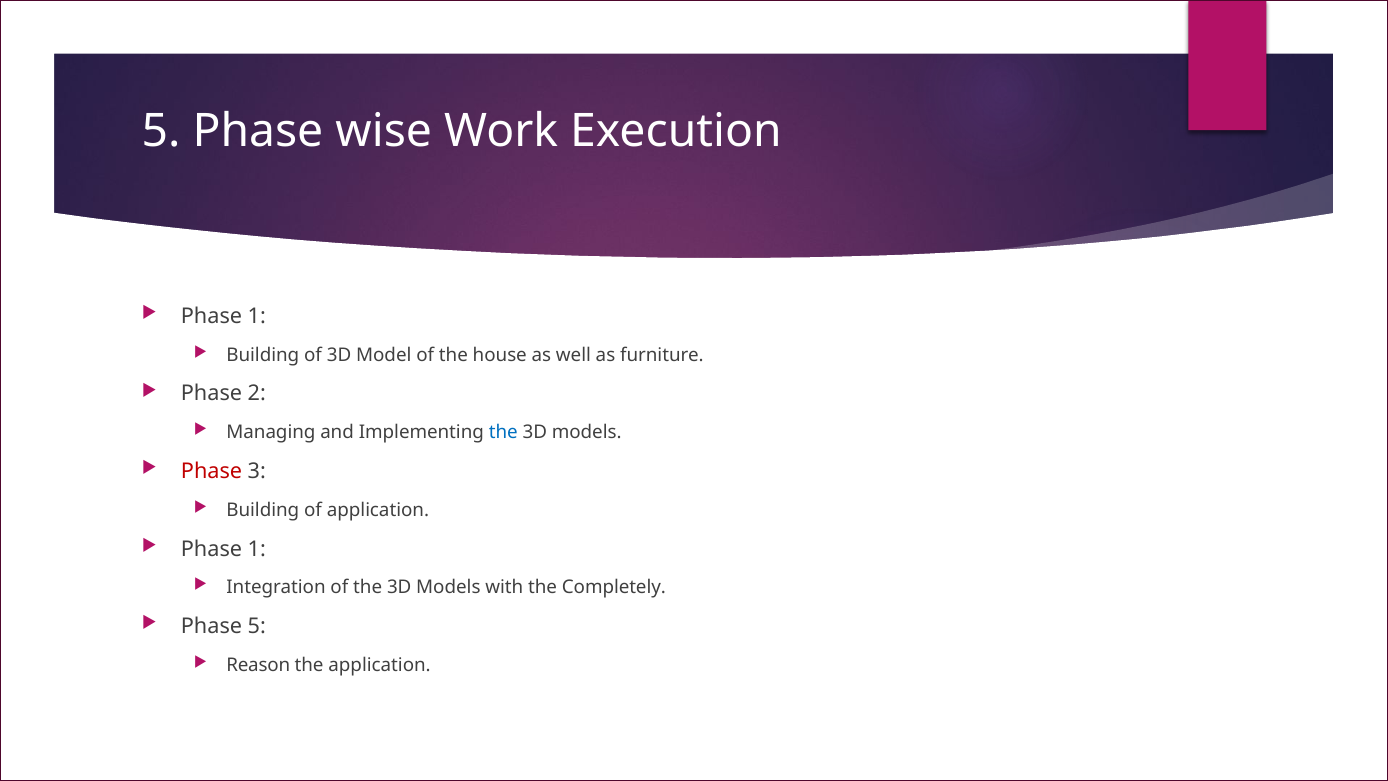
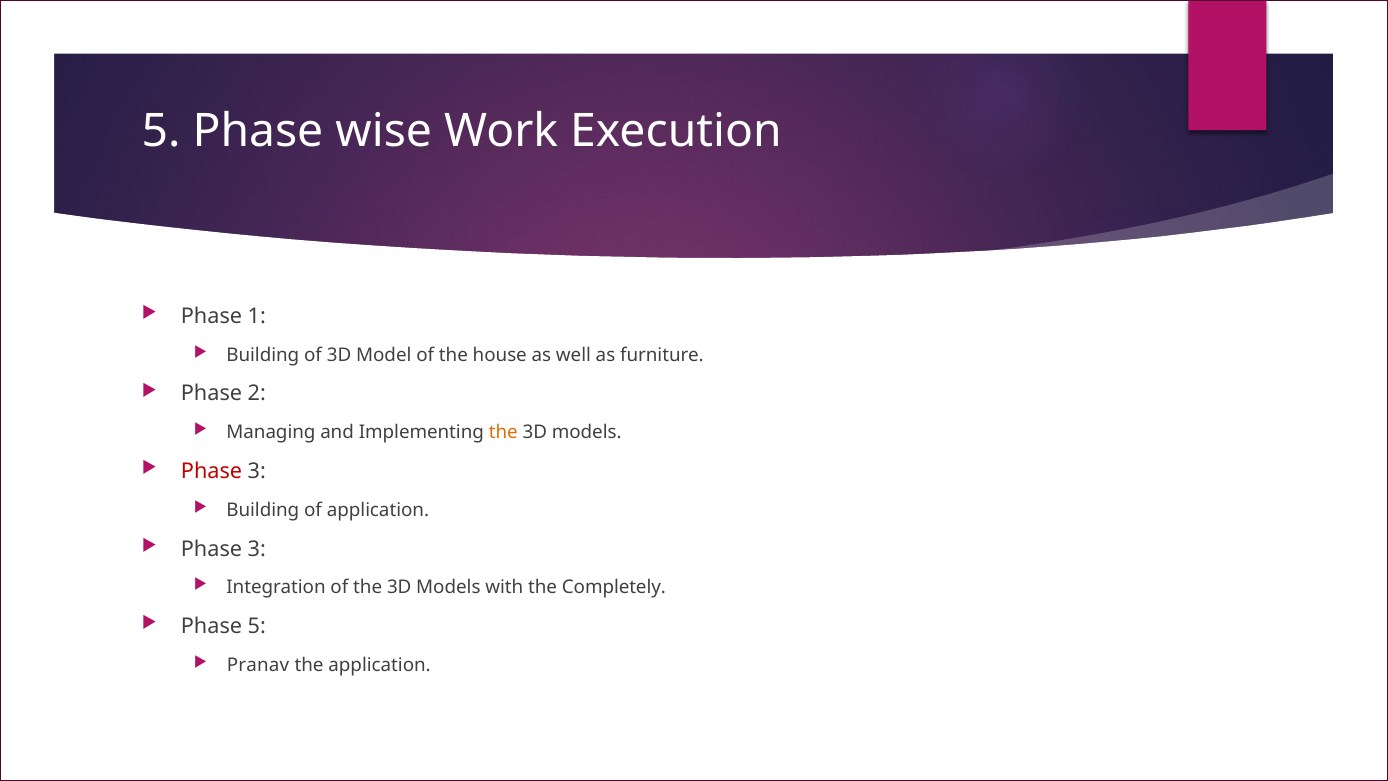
the colour: blue -> orange (503, 432)
1: 1 -> 3 (257, 549)
Reason: Reason -> Pranav (258, 665)
